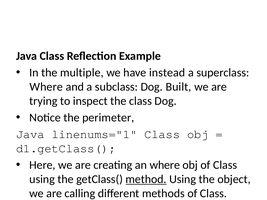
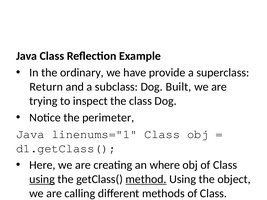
multiple: multiple -> ordinary (82, 73)
instead: instead -> provide (167, 73)
Where: Where -> Return (46, 87)
using underline: none -> present (42, 179)
